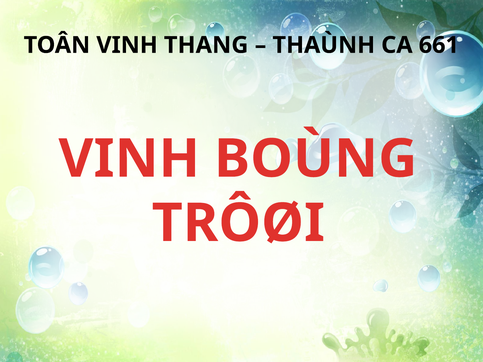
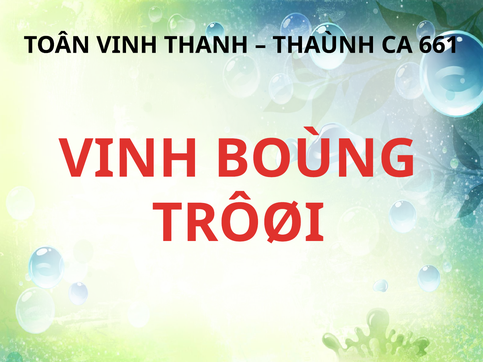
THANG: THANG -> THANH (206, 45)
